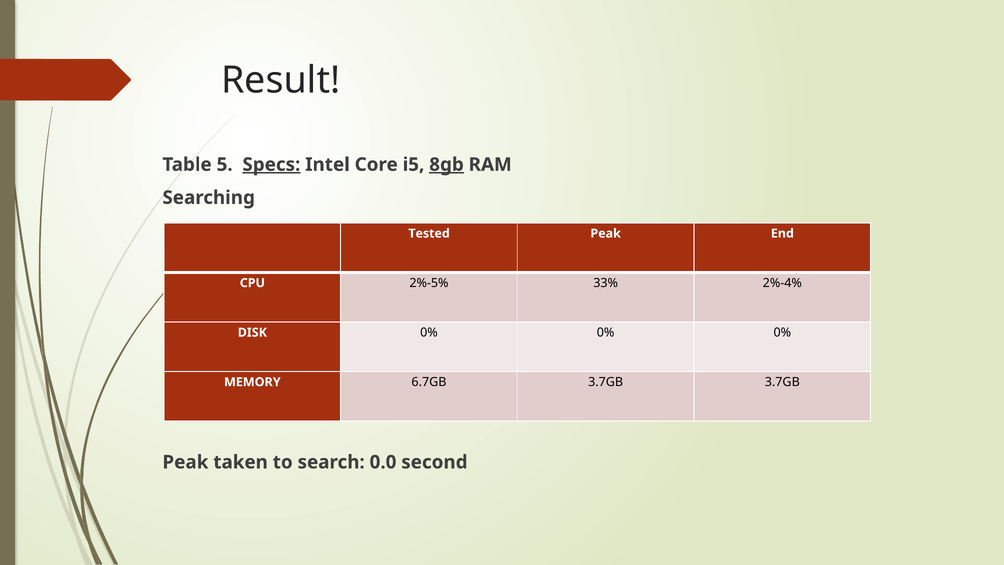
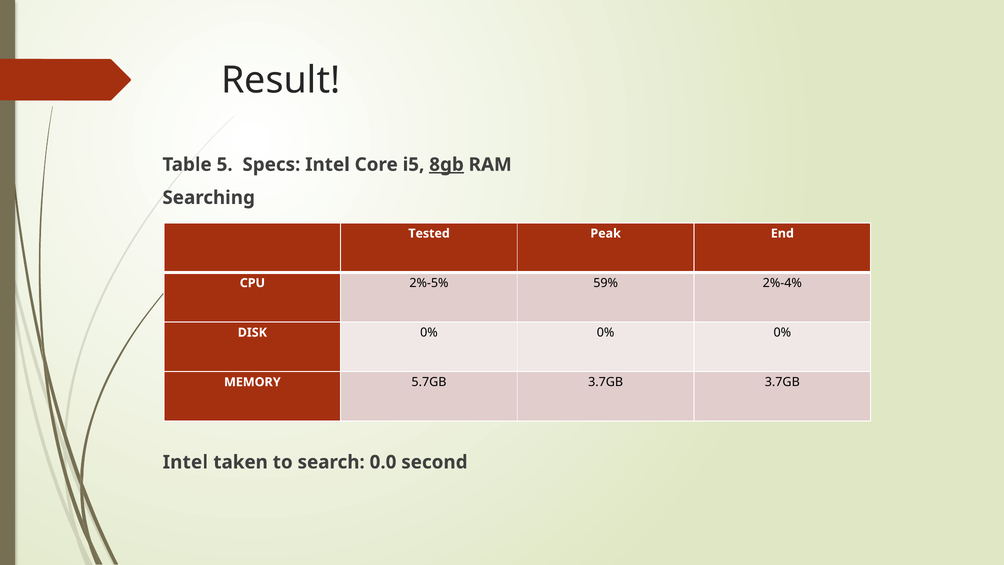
Specs underline: present -> none (271, 165)
33%: 33% -> 59% (606, 283)
6.7GB: 6.7GB -> 5.7GB (429, 382)
Peak: Peak -> Intel (185, 462)
